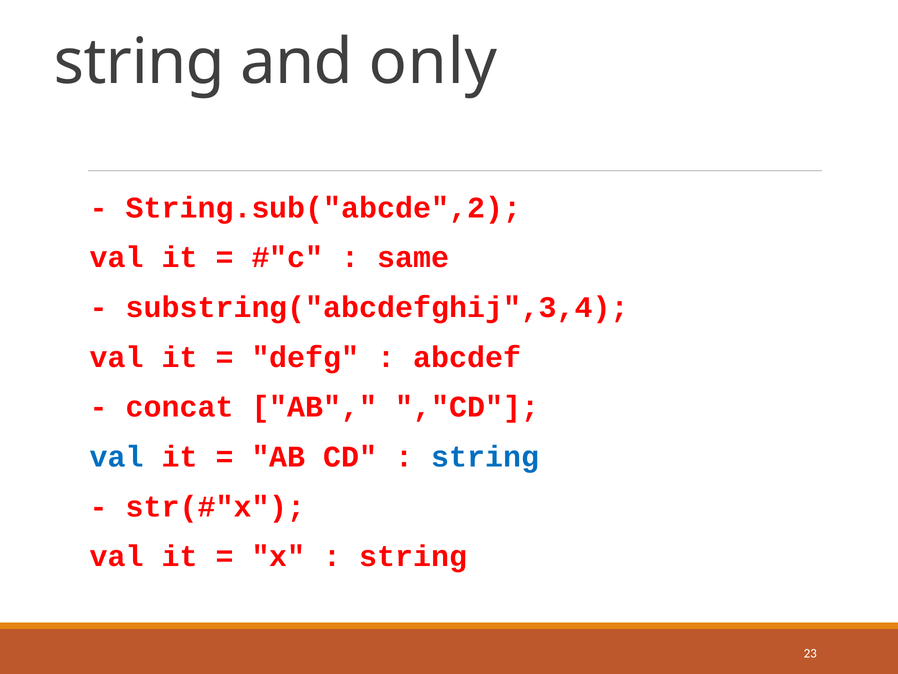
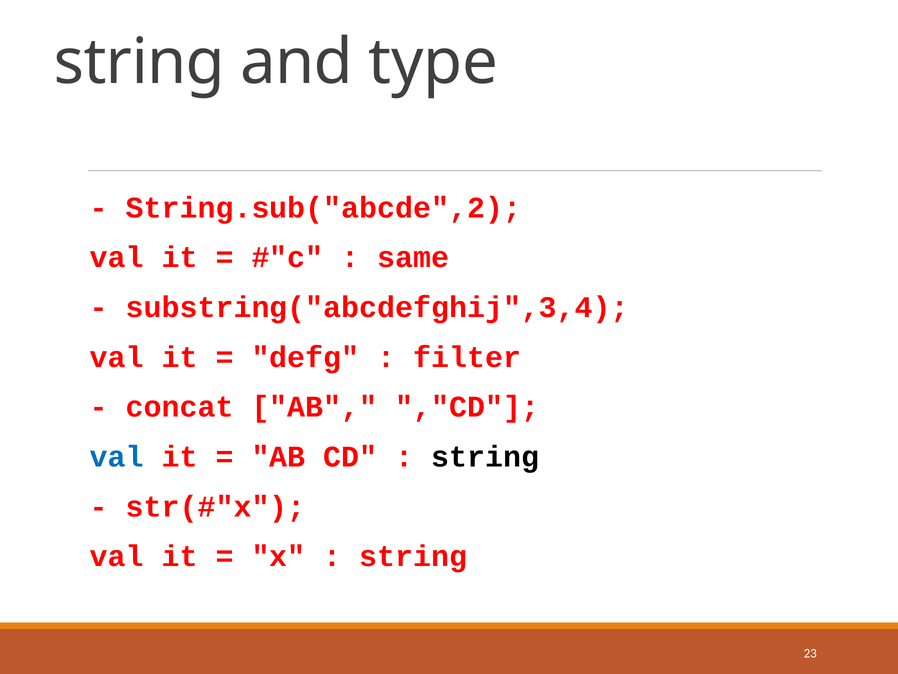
only: only -> type (433, 62)
abcdef: abcdef -> filter (467, 357)
string colour: blue -> black (485, 456)
